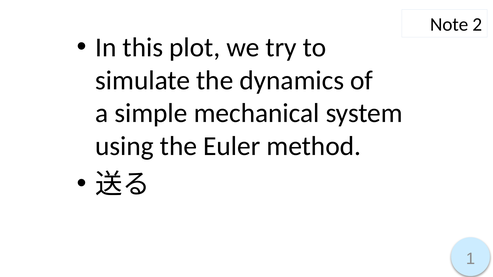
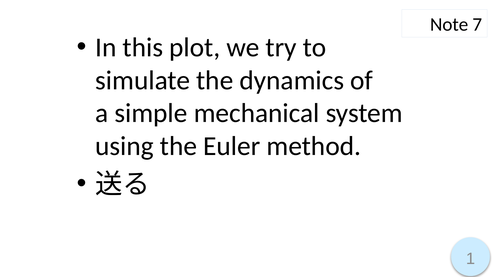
2: 2 -> 7 (477, 25)
